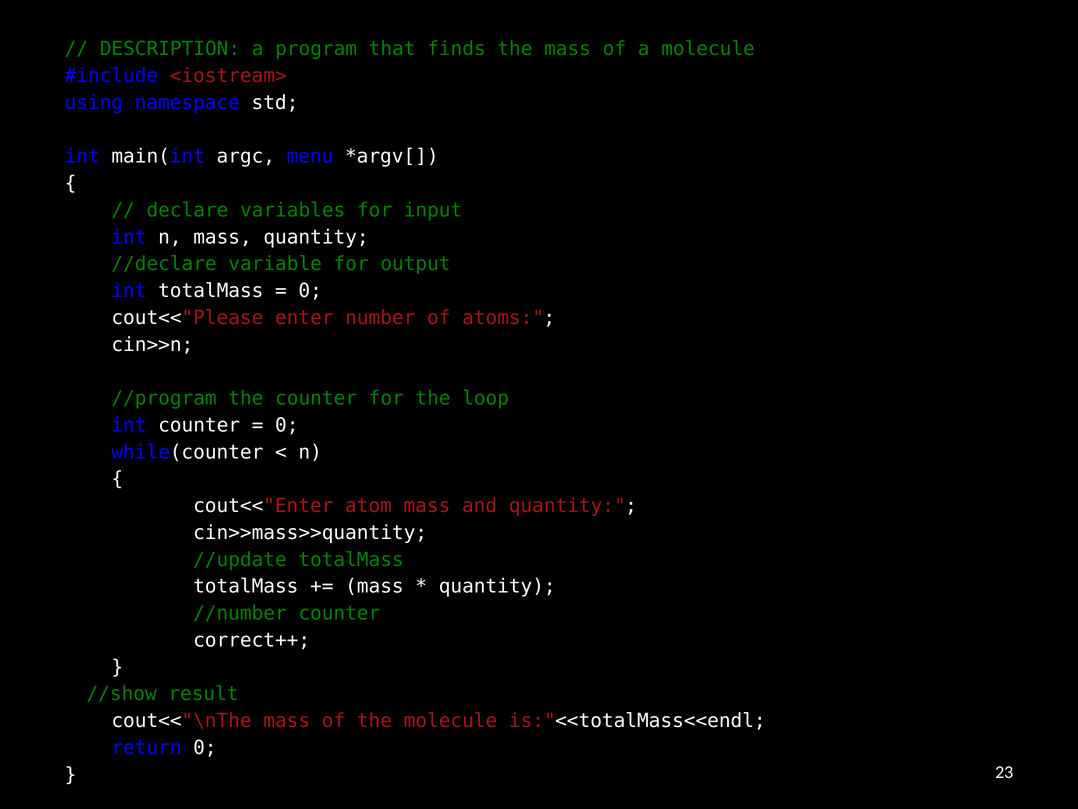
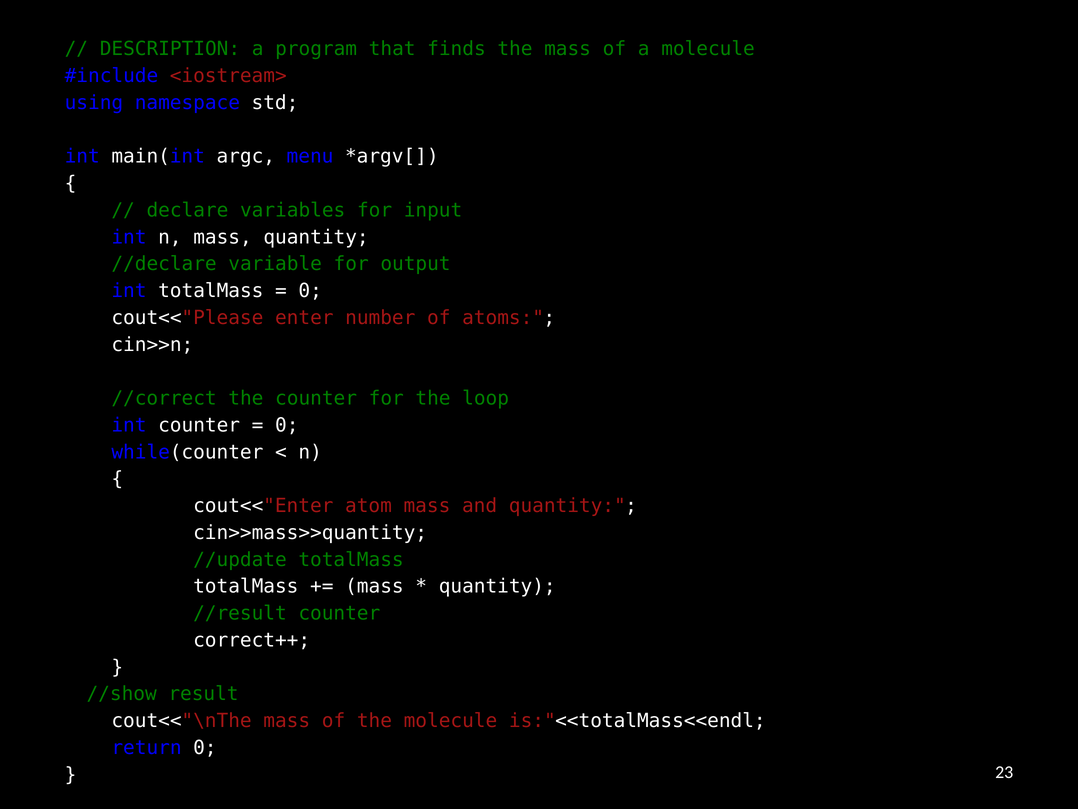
//program: //program -> //correct (164, 398)
//number: //number -> //result (240, 613)
